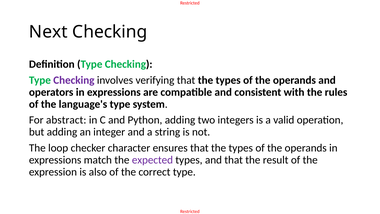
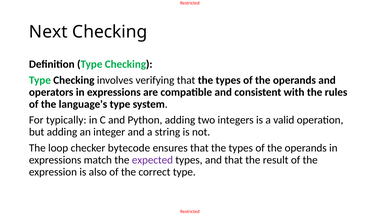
Checking colour: purple -> black (74, 80)
abstract: abstract -> typically (66, 120)
character: character -> bytecode (129, 148)
